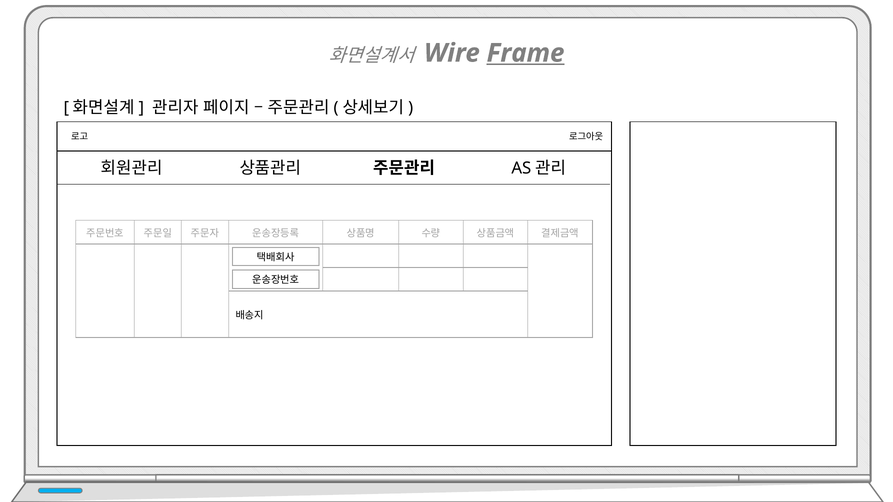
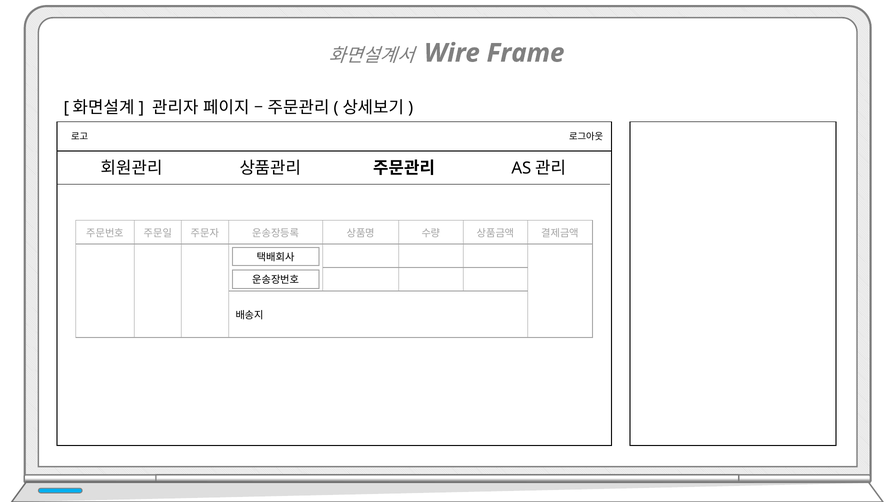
Frame underline: present -> none (526, 53)
